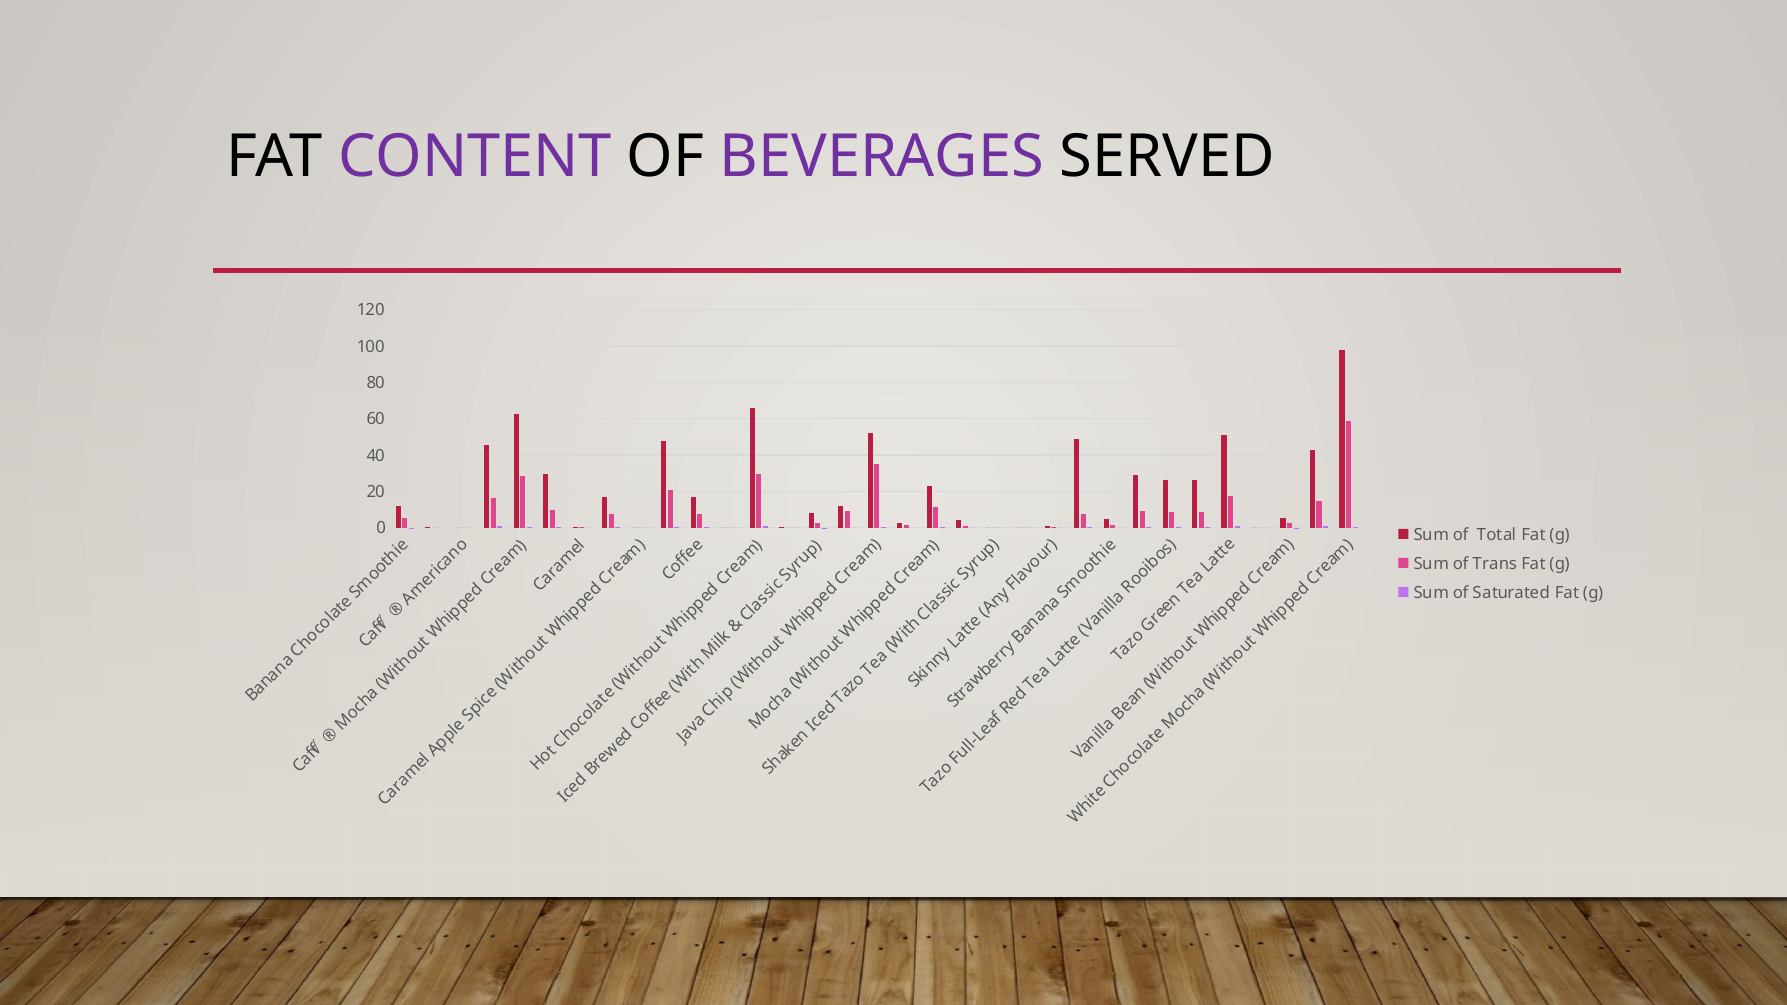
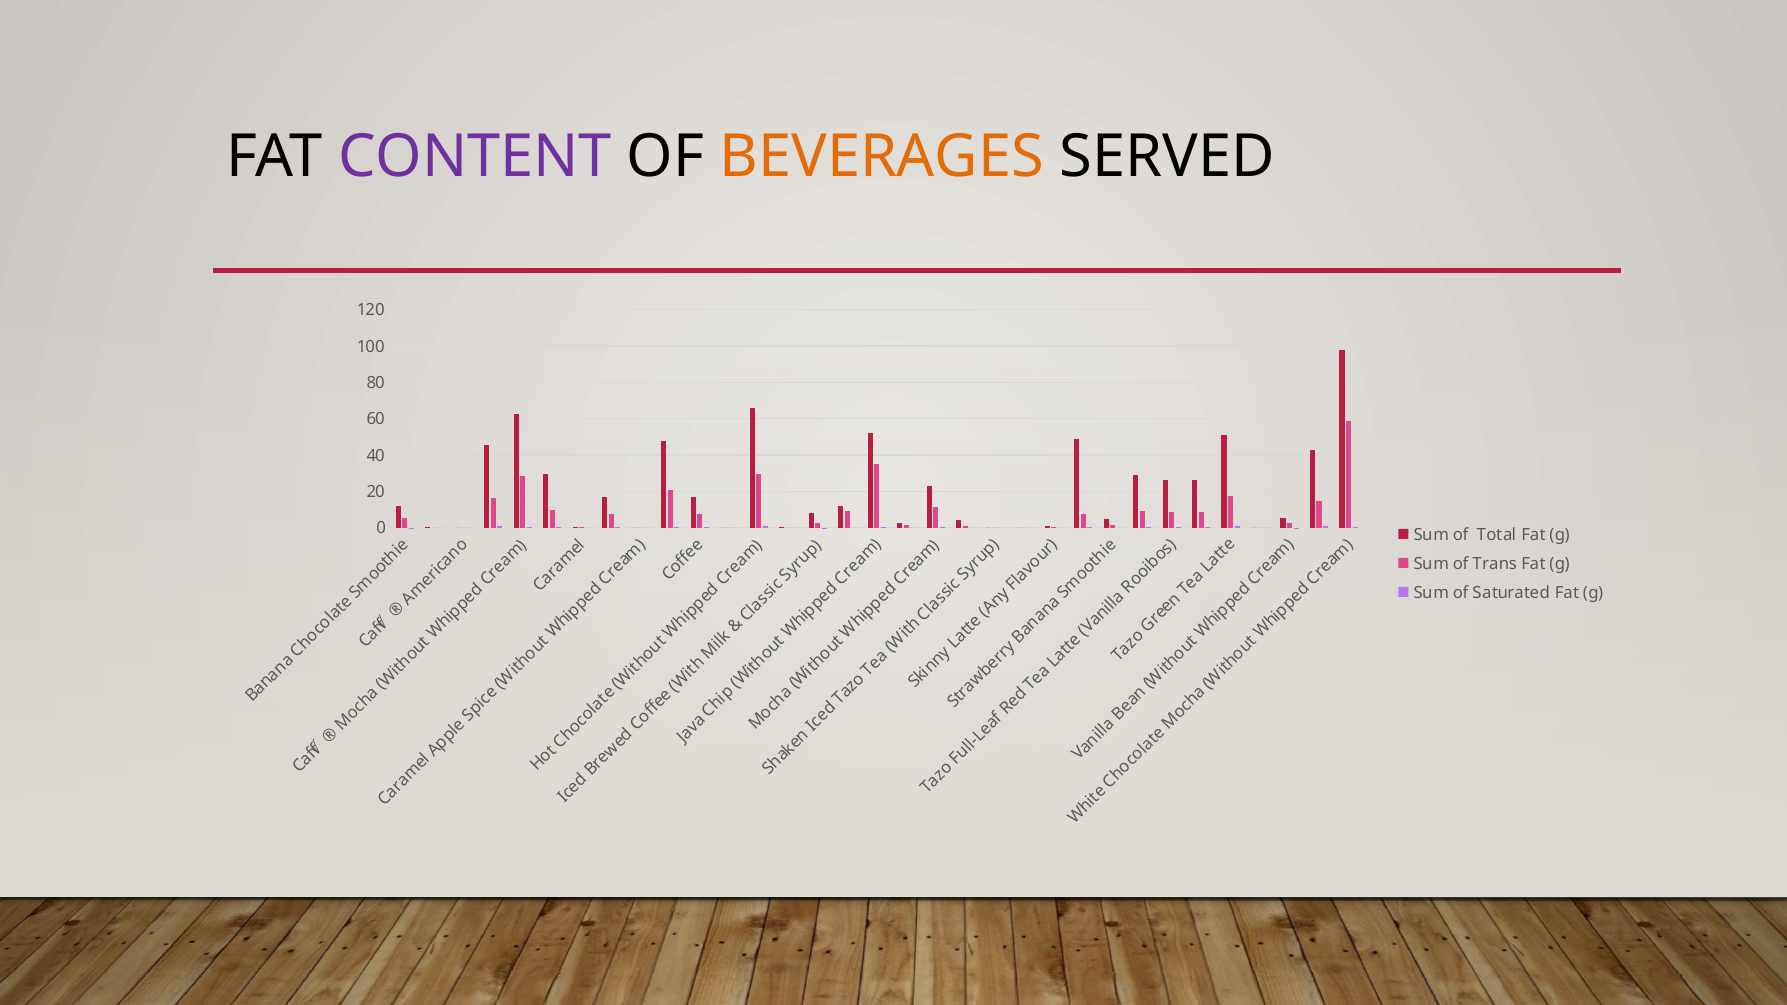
BEVERAGES colour: purple -> orange (882, 156)
